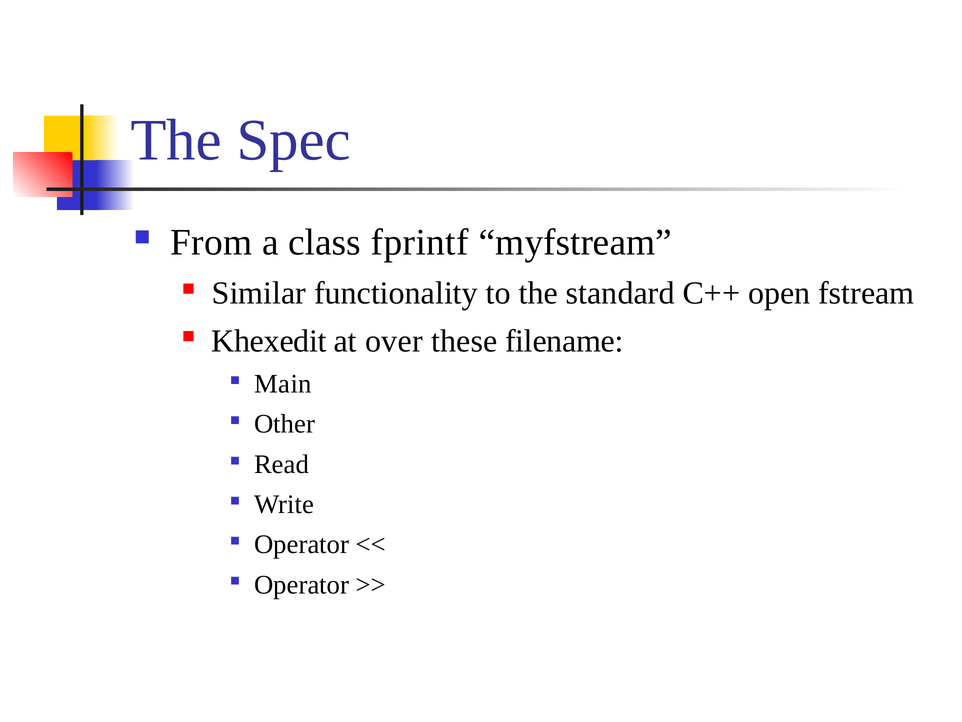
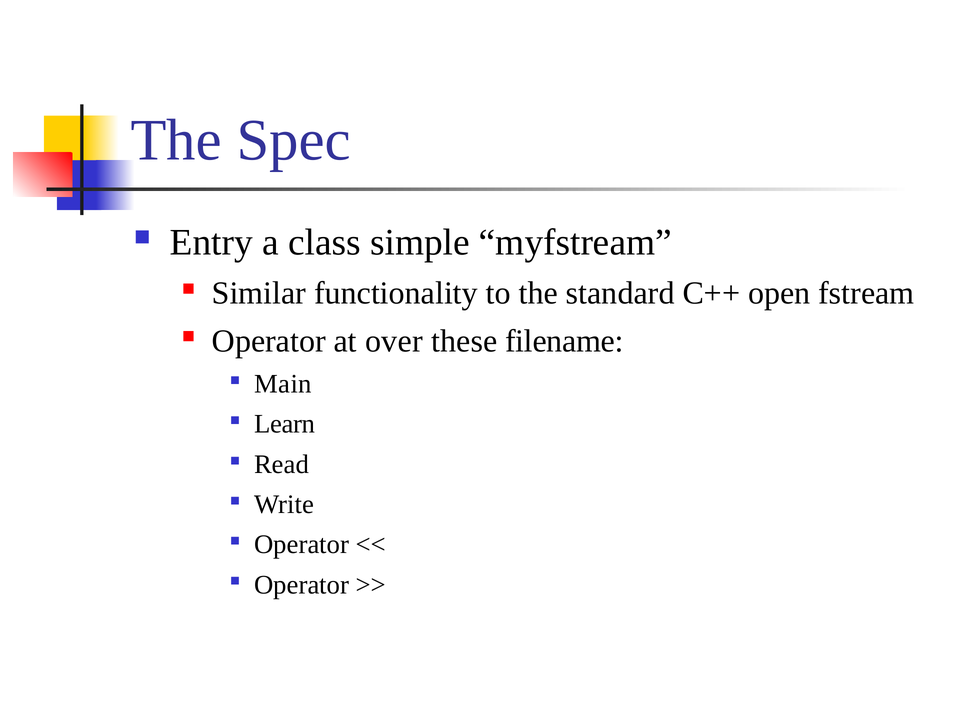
From: From -> Entry (211, 242)
fprintf: fprintf -> simple (420, 242)
Khexedit: Khexedit -> Operator (269, 341)
Other: Other -> Learn (285, 424)
